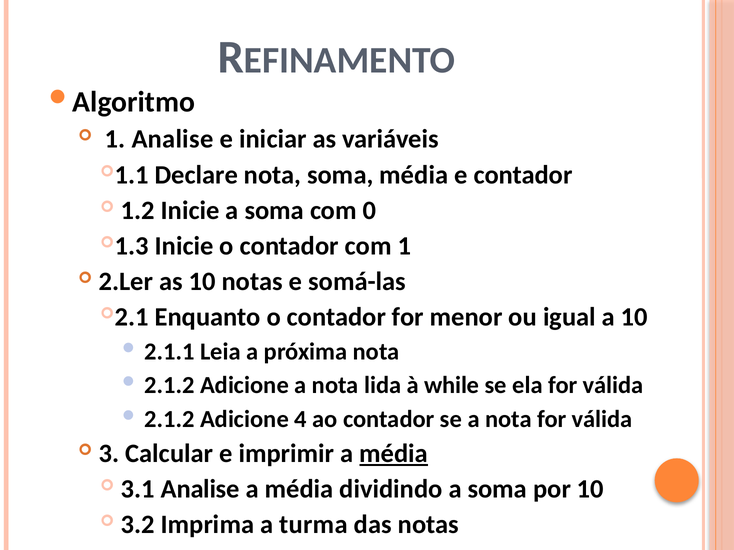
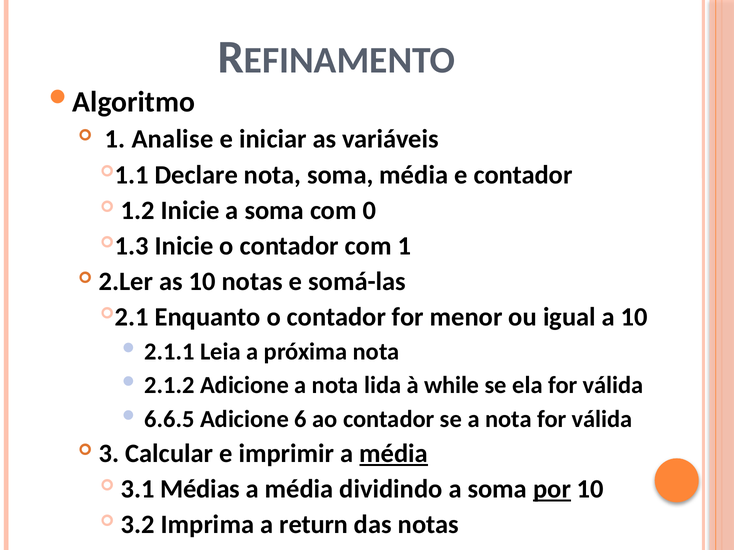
2.1.2: 2.1.2 -> 6.6.5 (169, 419)
4: 4 -> 6 (301, 419)
3.1 Analise: Analise -> Médias (200, 490)
por underline: none -> present (552, 490)
turma: turma -> return (314, 525)
